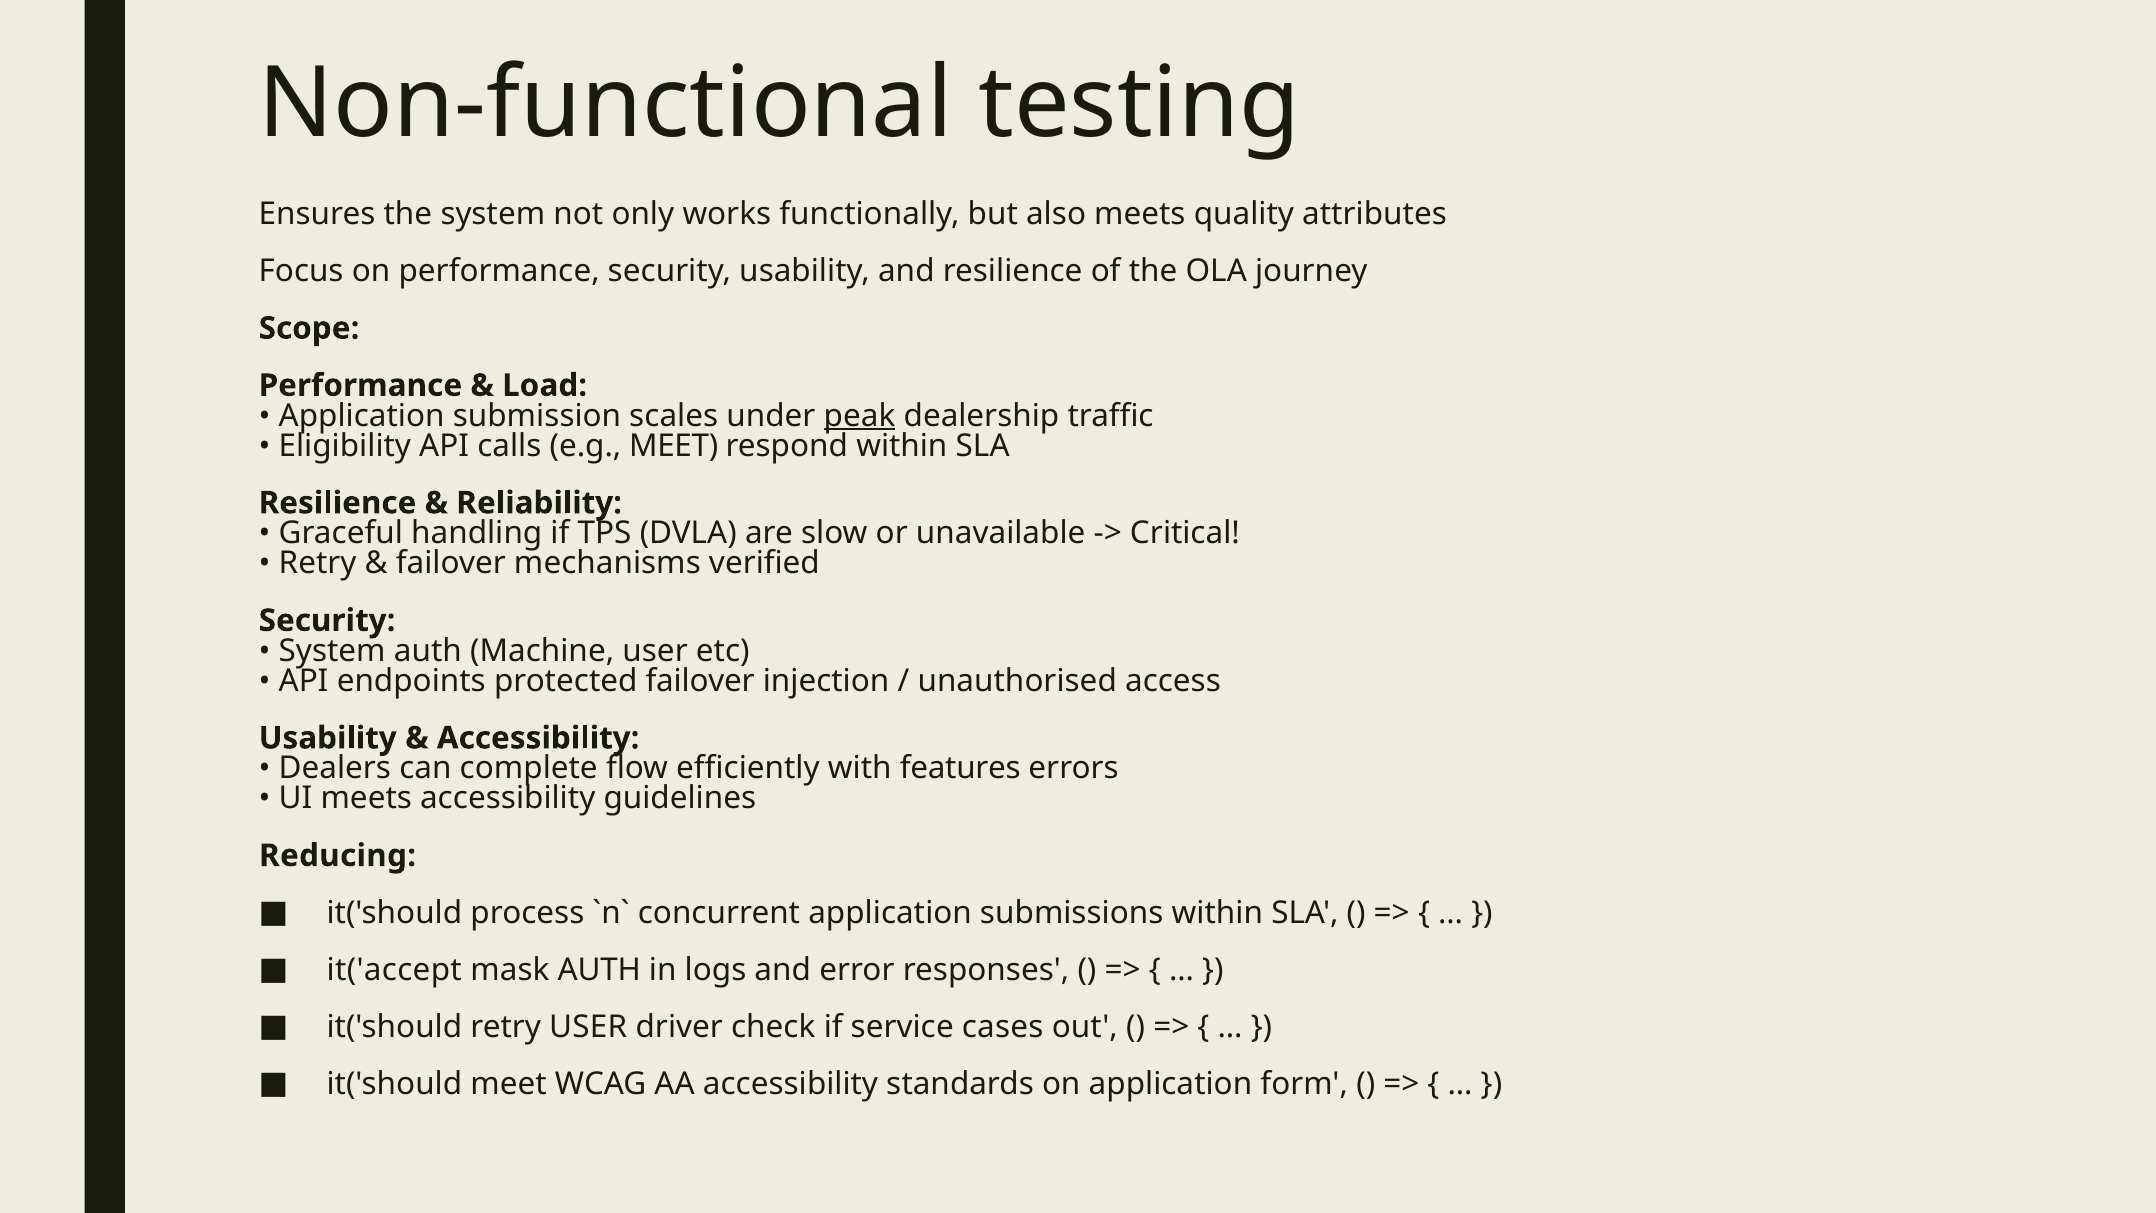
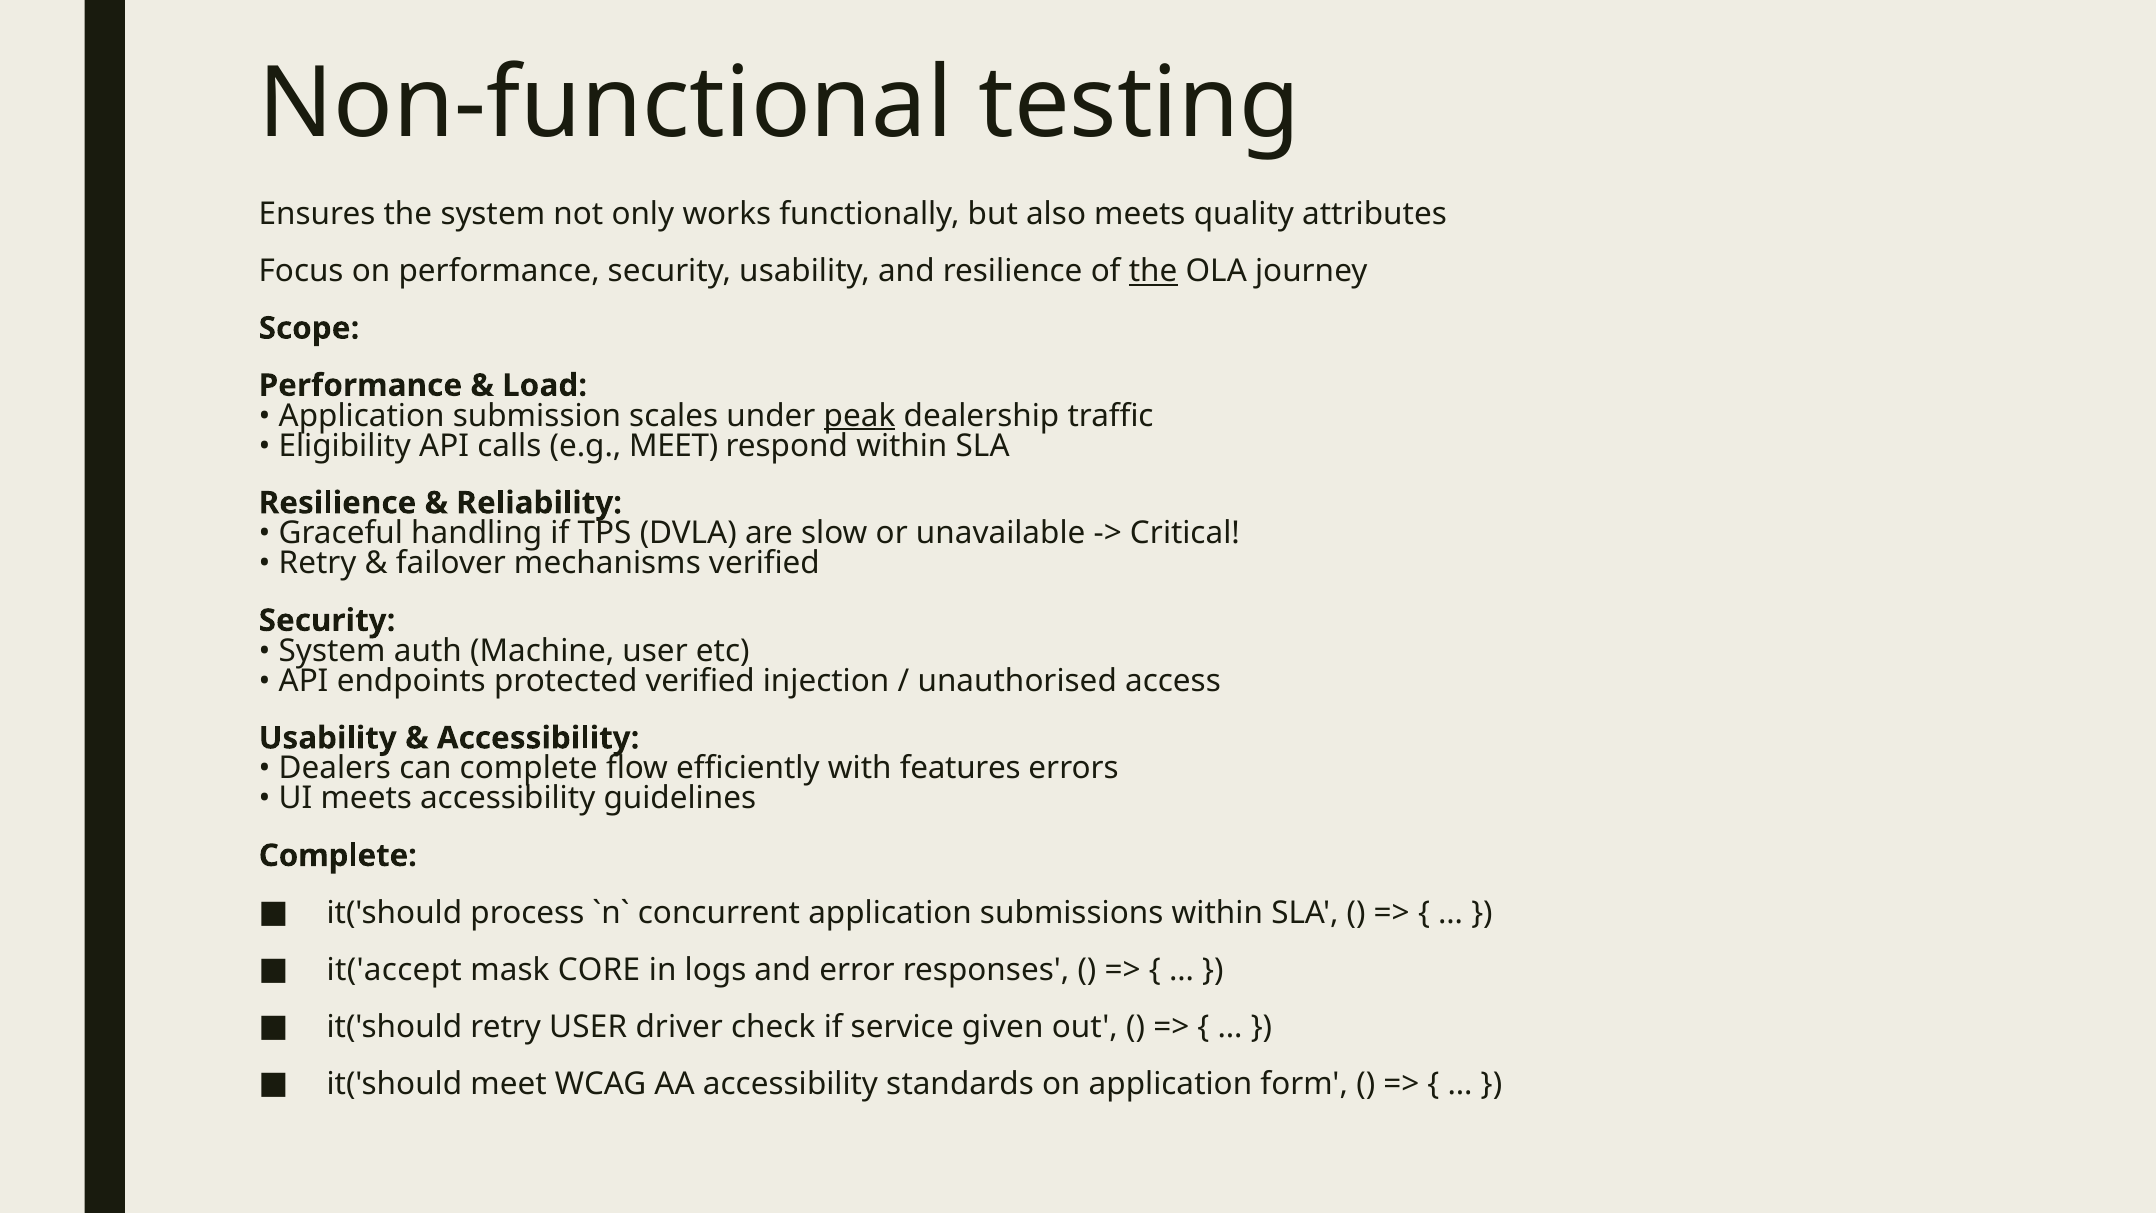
the underline: none -> present (1153, 271)
protected failover: failover -> verified (700, 681)
Reducing: Reducing -> Complete (338, 855)
mask AUTH: AUTH -> CORE (599, 970)
cases: cases -> given (1003, 1027)
